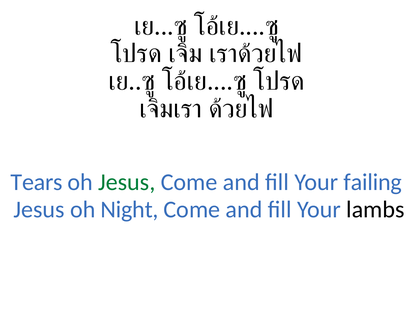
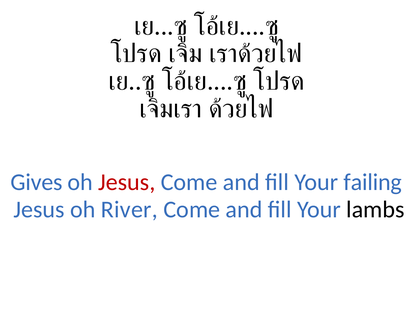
Tears: Tears -> Gives (37, 182)
Jesus colour: green -> red (127, 182)
Night: Night -> River (129, 210)
